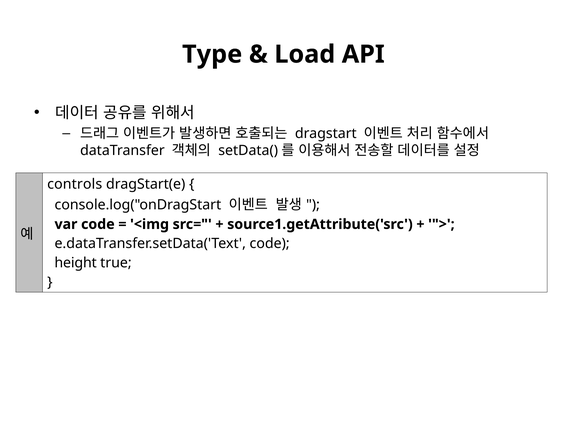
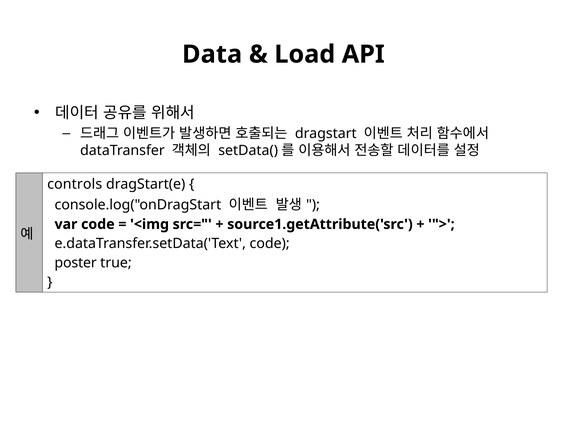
Type: Type -> Data (212, 54)
height: height -> poster (76, 262)
